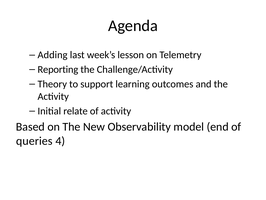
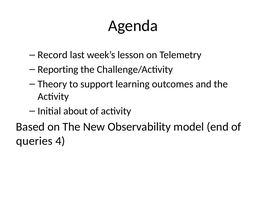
Adding: Adding -> Record (53, 55)
relate: relate -> about (76, 111)
